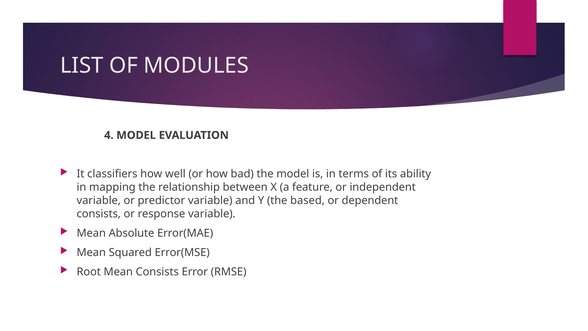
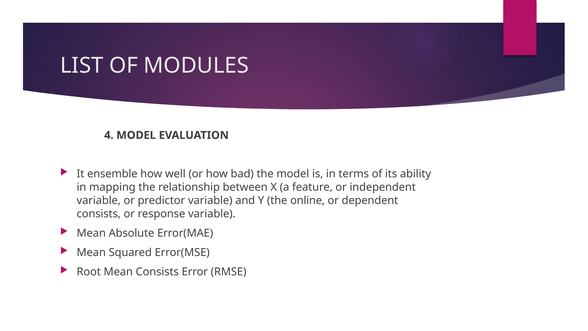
classifiers: classifiers -> ensemble (112, 174)
based: based -> online (308, 200)
